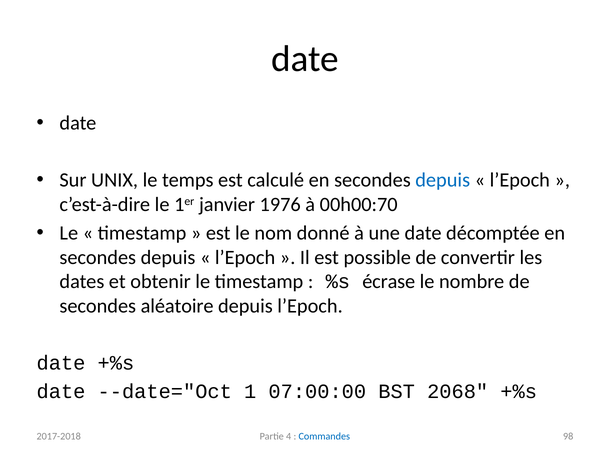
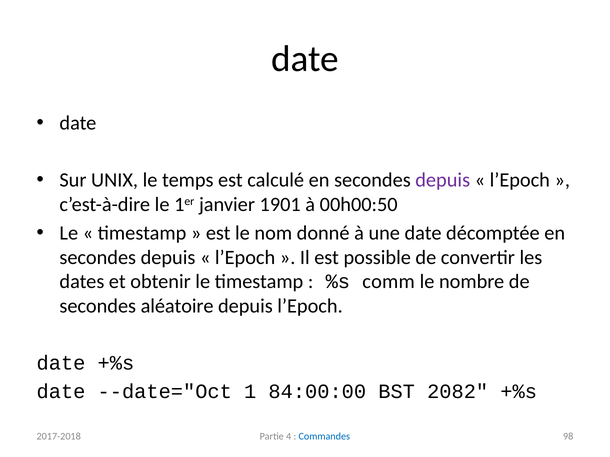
depuis colour: blue -> purple (443, 180)
1976: 1976 -> 1901 (280, 205)
00h00:70: 00h00:70 -> 00h00:50 (359, 205)
écrase: écrase -> comm (389, 282)
07:00:00: 07:00:00 -> 84:00:00 (317, 392)
2068: 2068 -> 2082 (458, 392)
